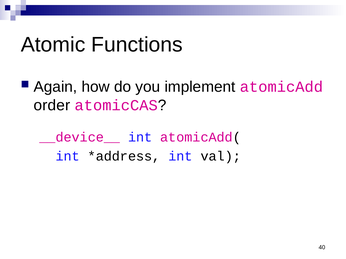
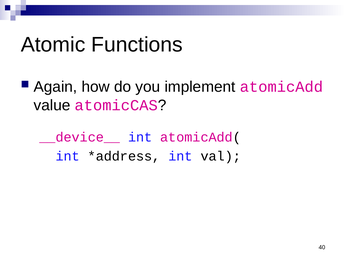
order: order -> value (52, 105)
